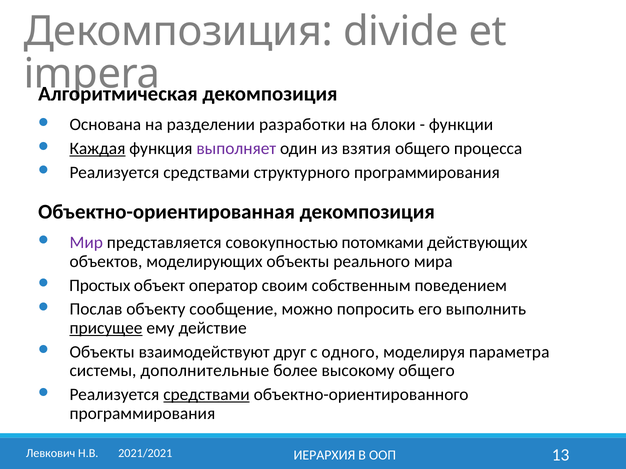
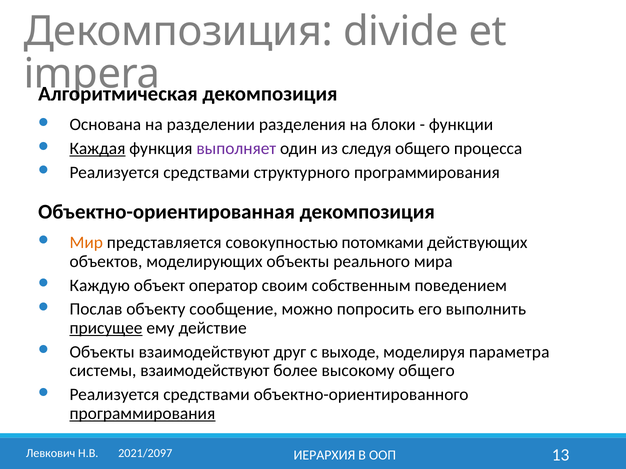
разработки: разработки -> разделения (302, 125)
взятия: взятия -> следуя (367, 149)
Мир colour: purple -> orange (86, 243)
Простых: Простых -> Каждую (100, 286)
одного: одного -> выходе (350, 352)
системы дополнительные: дополнительные -> взаимодействуют (205, 371)
средствами underline: present -> none (207, 395)
программирования underline: none -> present (142, 414)
2021/2021: 2021/2021 -> 2021/2097 (145, 453)
